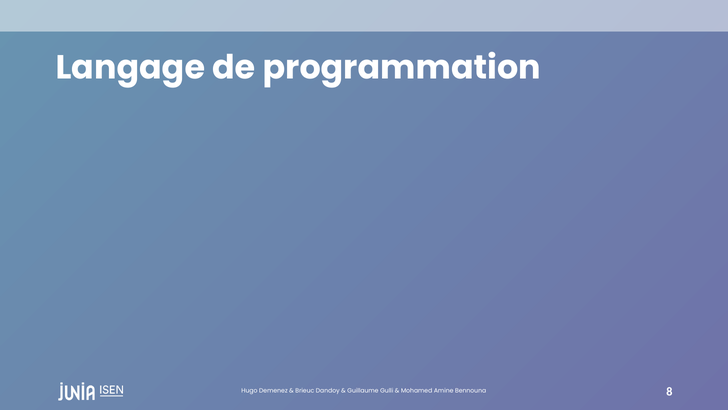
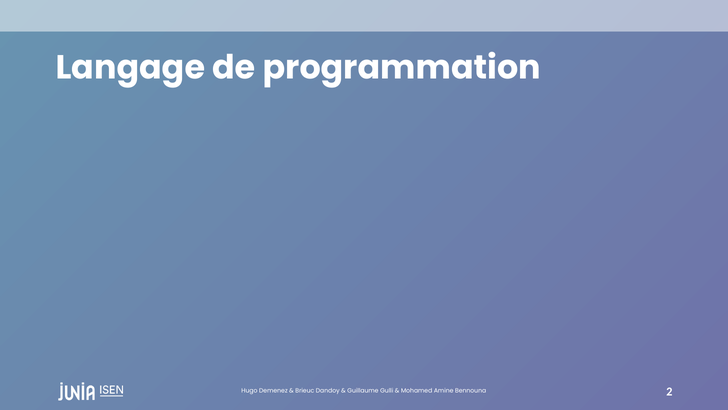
8: 8 -> 2 (669, 391)
